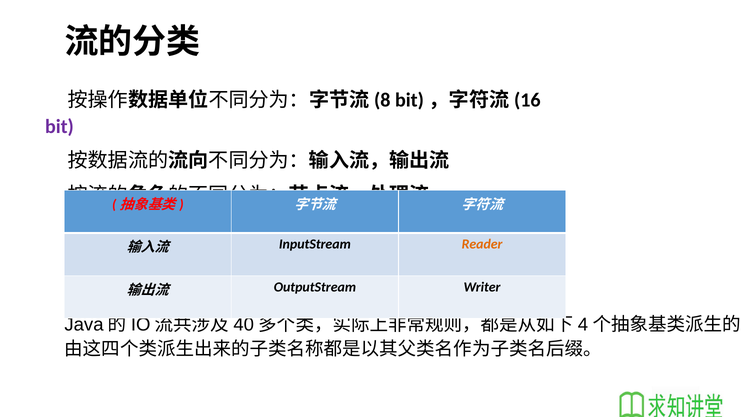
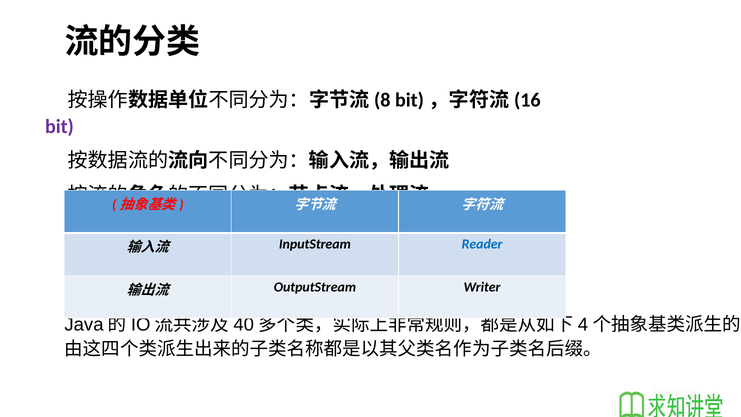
Reader colour: orange -> blue (482, 244)
